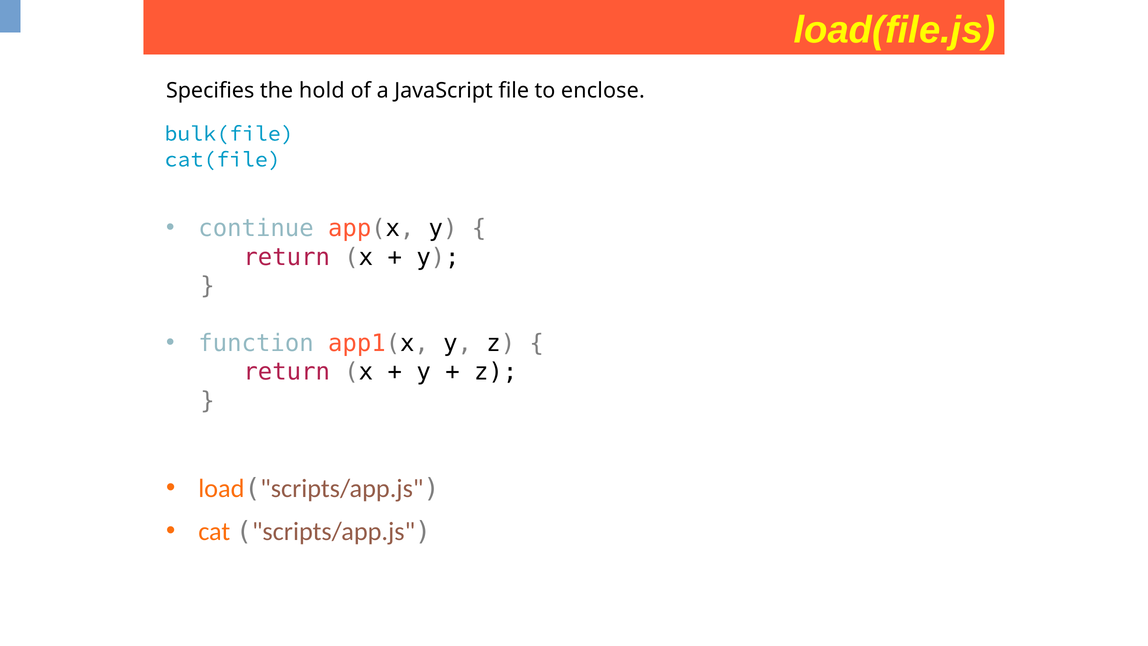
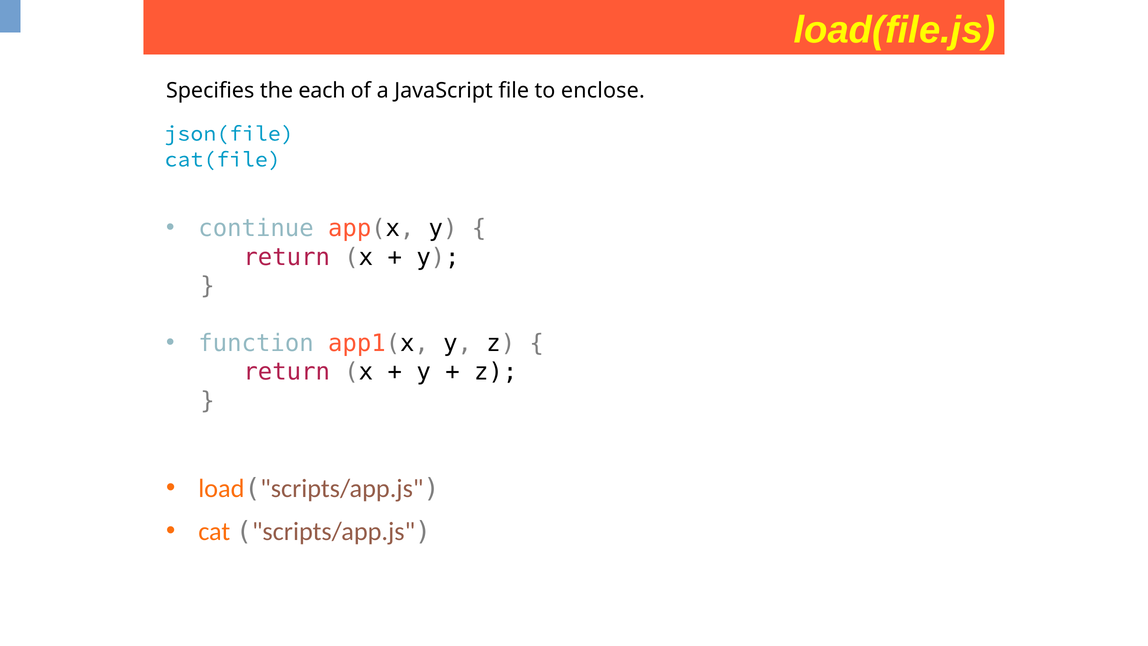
hold: hold -> each (322, 90)
bulk(file: bulk(file -> json(file (229, 133)
